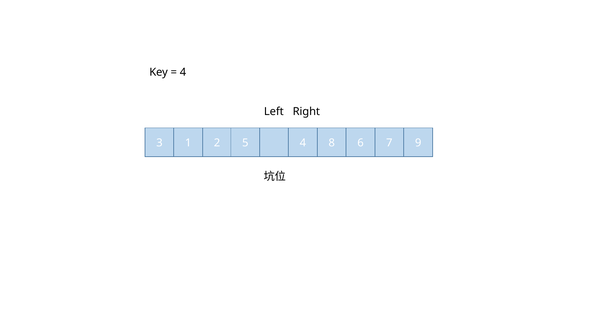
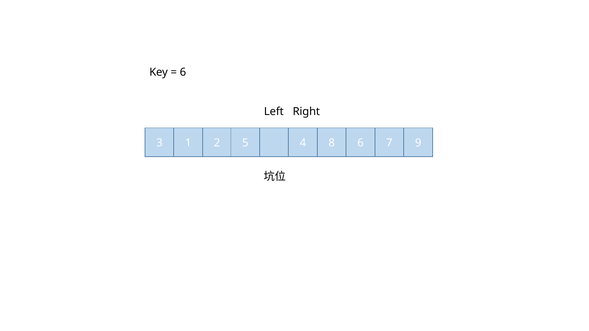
4: 4 -> 6 (183, 72)
